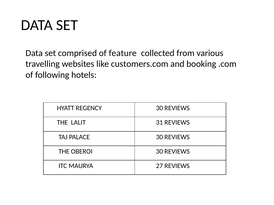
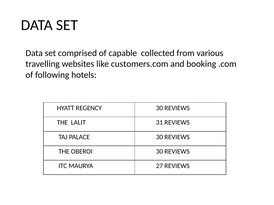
feature: feature -> capable (123, 53)
